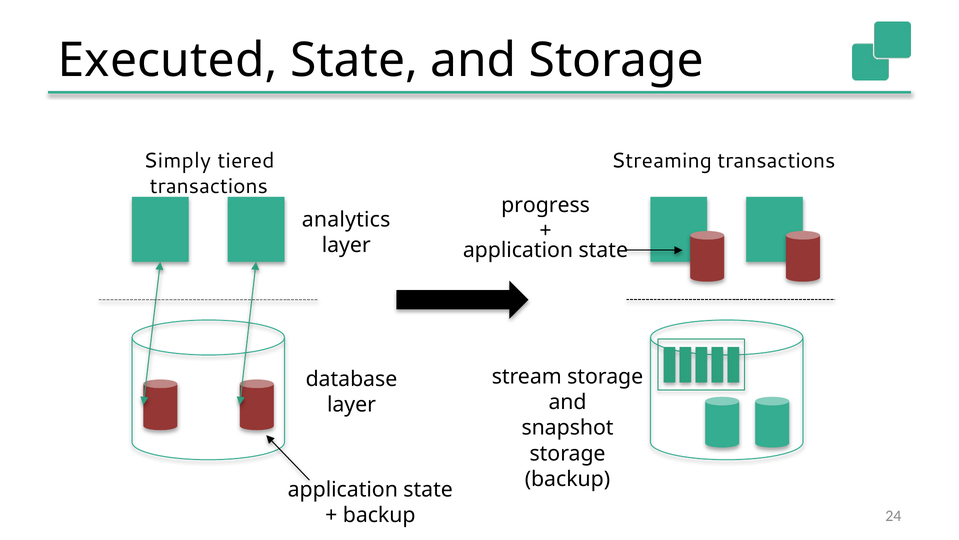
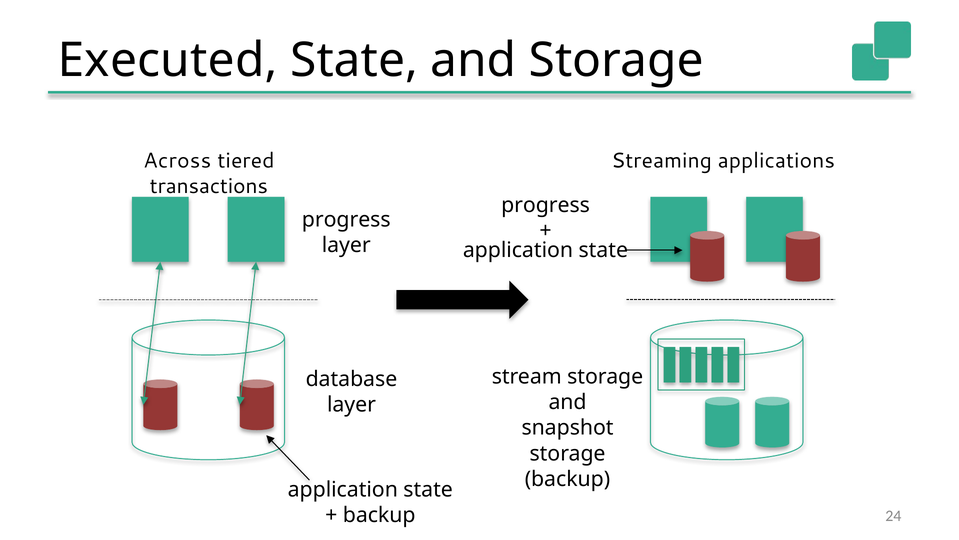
Streaming transactions: transactions -> applications (776, 160)
Simply: Simply -> Across (177, 160)
analytics: analytics -> progress (346, 219)
